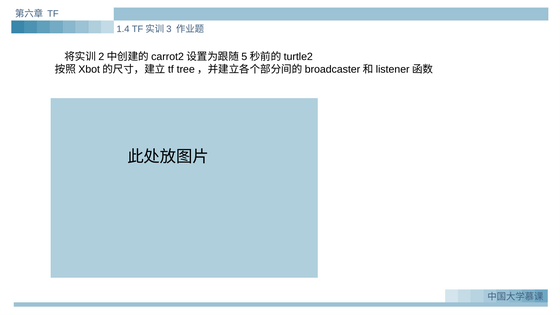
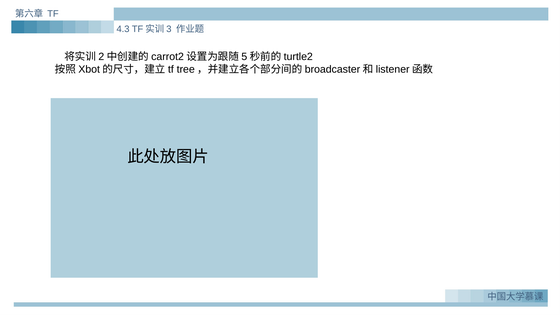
1.4: 1.4 -> 4.3 (123, 29)
